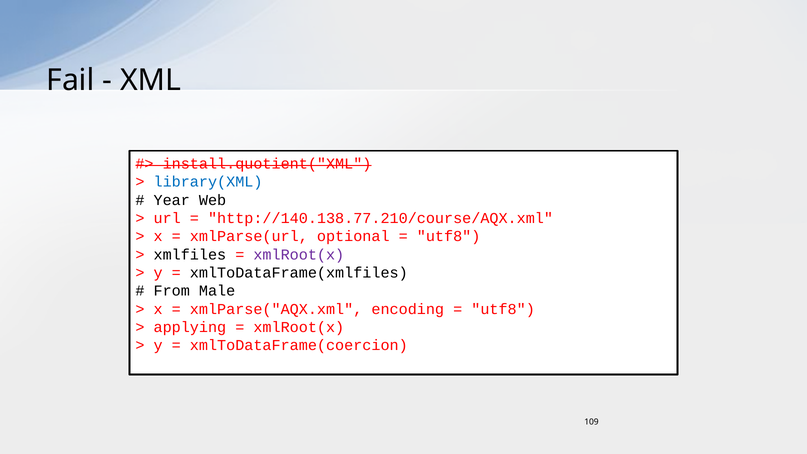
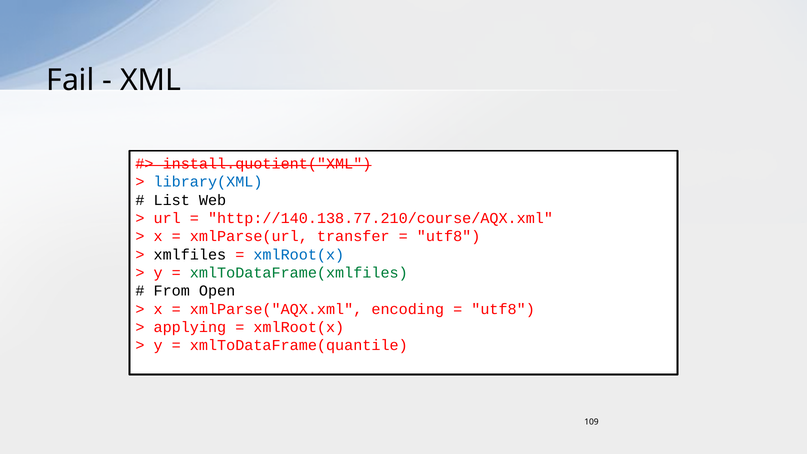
Year: Year -> List (172, 200)
optional: optional -> transfer (353, 236)
xmlRoot(x colour: purple -> blue (299, 255)
xmlToDataFrame(xmlfiles colour: black -> green (299, 273)
Male: Male -> Open (217, 291)
xmlToDataFrame(coercion: xmlToDataFrame(coercion -> xmlToDataFrame(quantile (299, 345)
